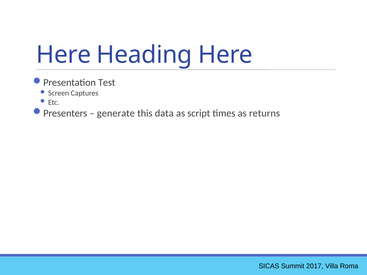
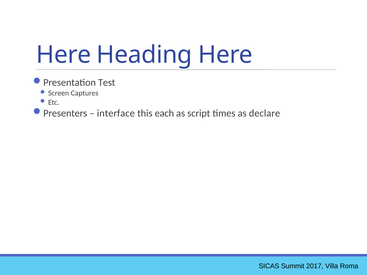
generate: generate -> interface (116, 113)
data: data -> each (164, 113)
returns: returns -> declare (265, 113)
